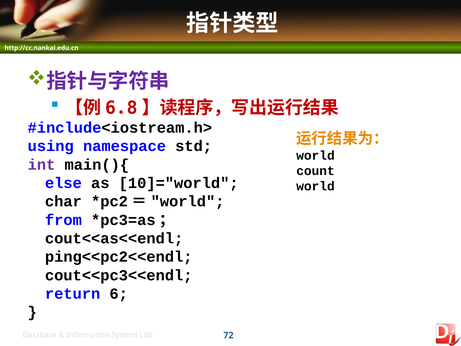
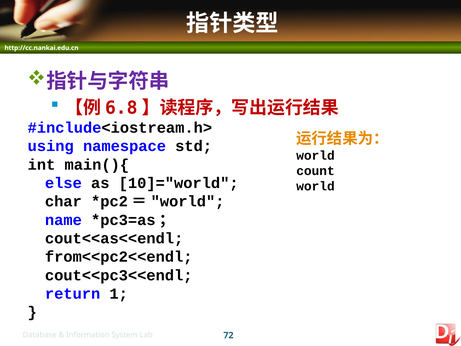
int colour: purple -> black (41, 164)
from: from -> name (63, 220)
ping<<pc2<<endl: ping<<pc2<<endl -> from<<pc2<<endl (119, 257)
6: 6 -> 1 (119, 294)
